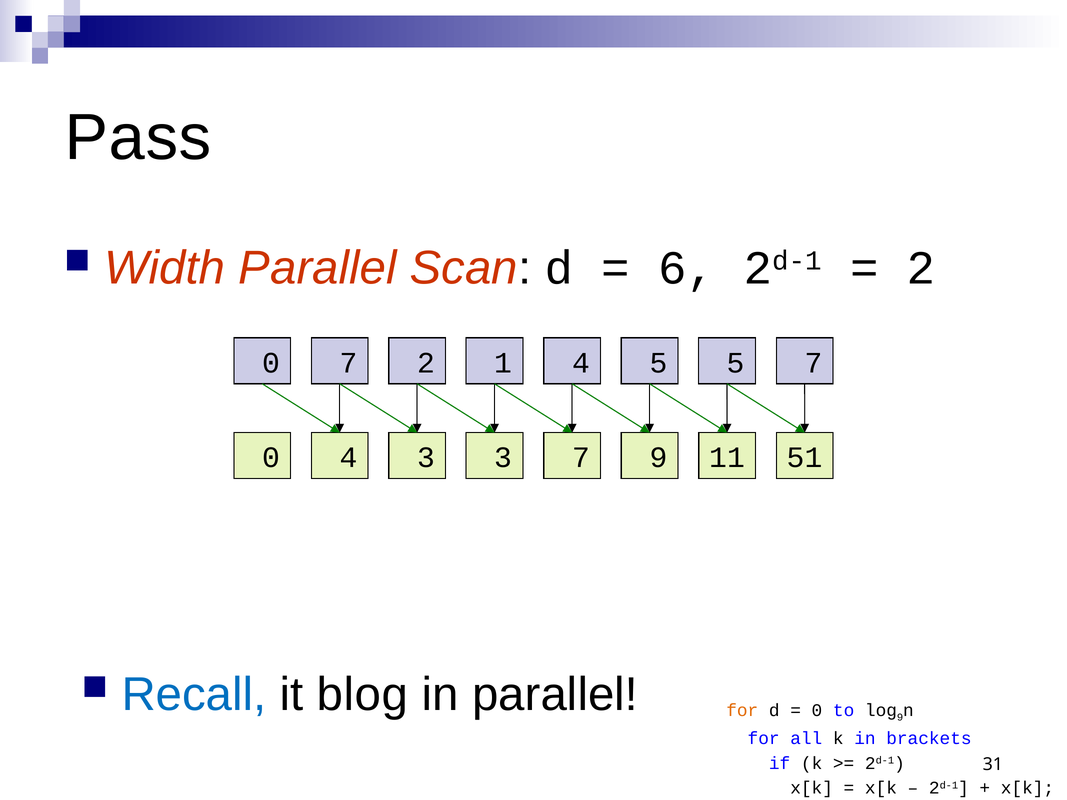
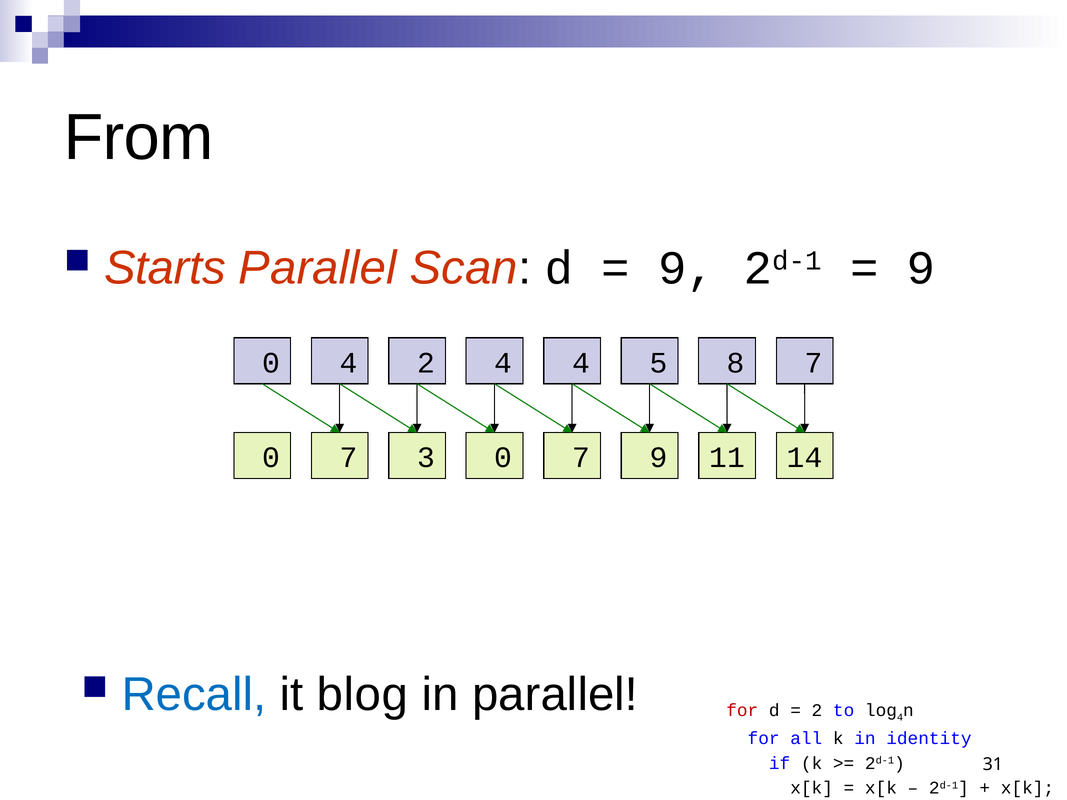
Pass: Pass -> From (139, 138)
Width: Width -> Starts (165, 268)
6: 6 -> 9 (687, 268)
2: 2 -> 9 (921, 268)
0 7: 7 -> 4 (348, 363)
2 1: 1 -> 4 (503, 363)
4 5: 5 -> 8 (736, 363)
4: 4 -> 7 (348, 458)
3 3: 3 -> 0 (503, 458)
51: 51 -> 14 (805, 458)
for colour: orange -> red (742, 711)
0: 0 -> 2 (817, 711)
9: 9 -> 4 (900, 718)
brackets: brackets -> identity (929, 738)
